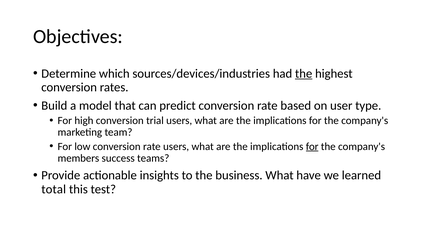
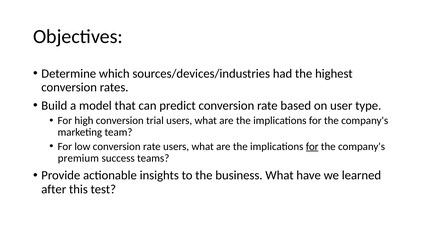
the underline: present -> none (304, 74)
members: members -> premium (78, 158)
total: total -> after (54, 189)
